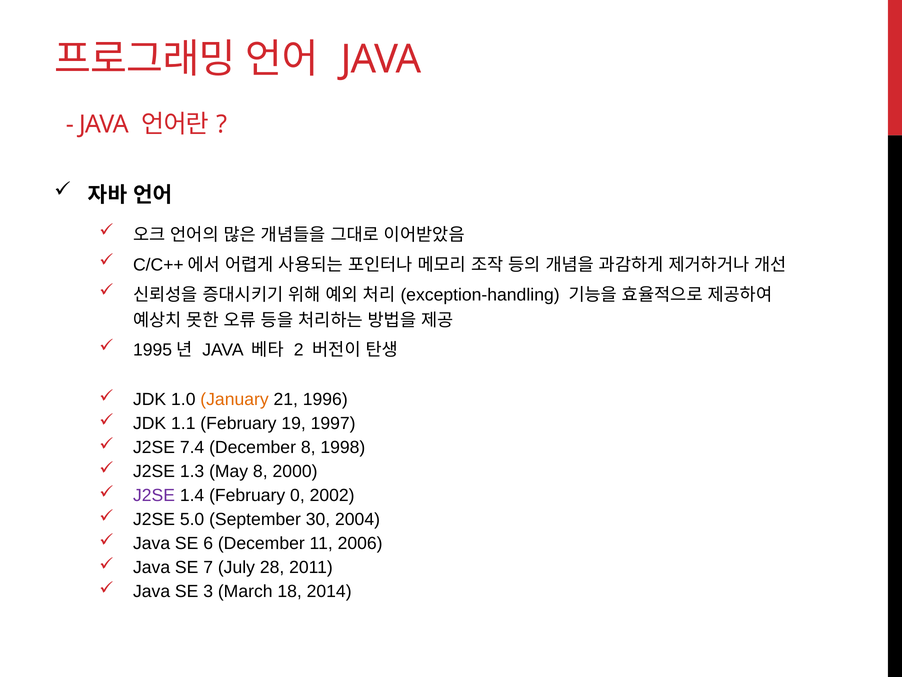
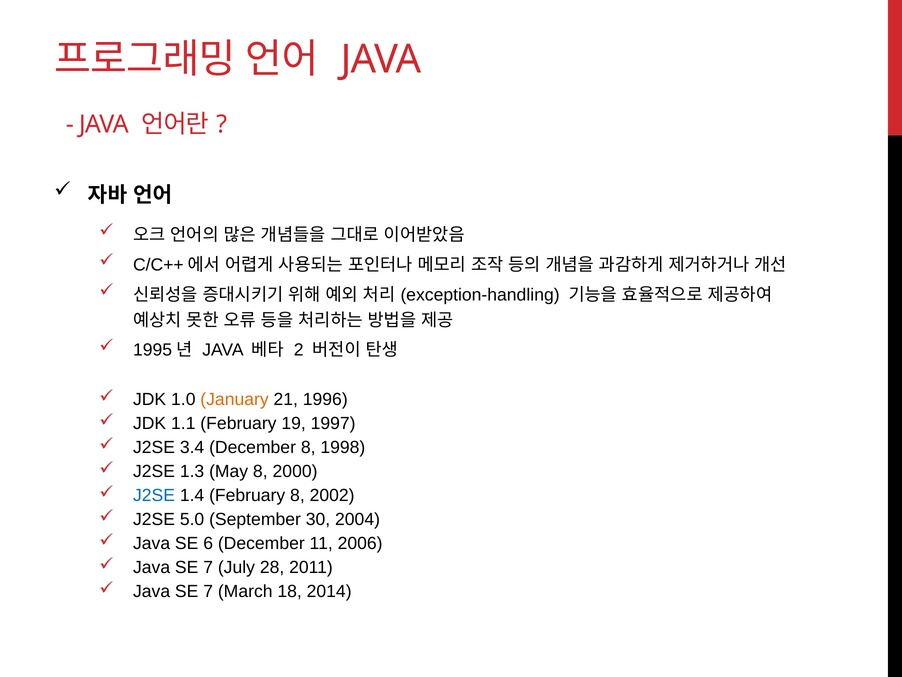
7.4: 7.4 -> 3.4 (192, 447)
J2SE colour: purple -> blue (154, 495)
February 0: 0 -> 8 (297, 495)
3: 3 -> 7 (208, 591)
